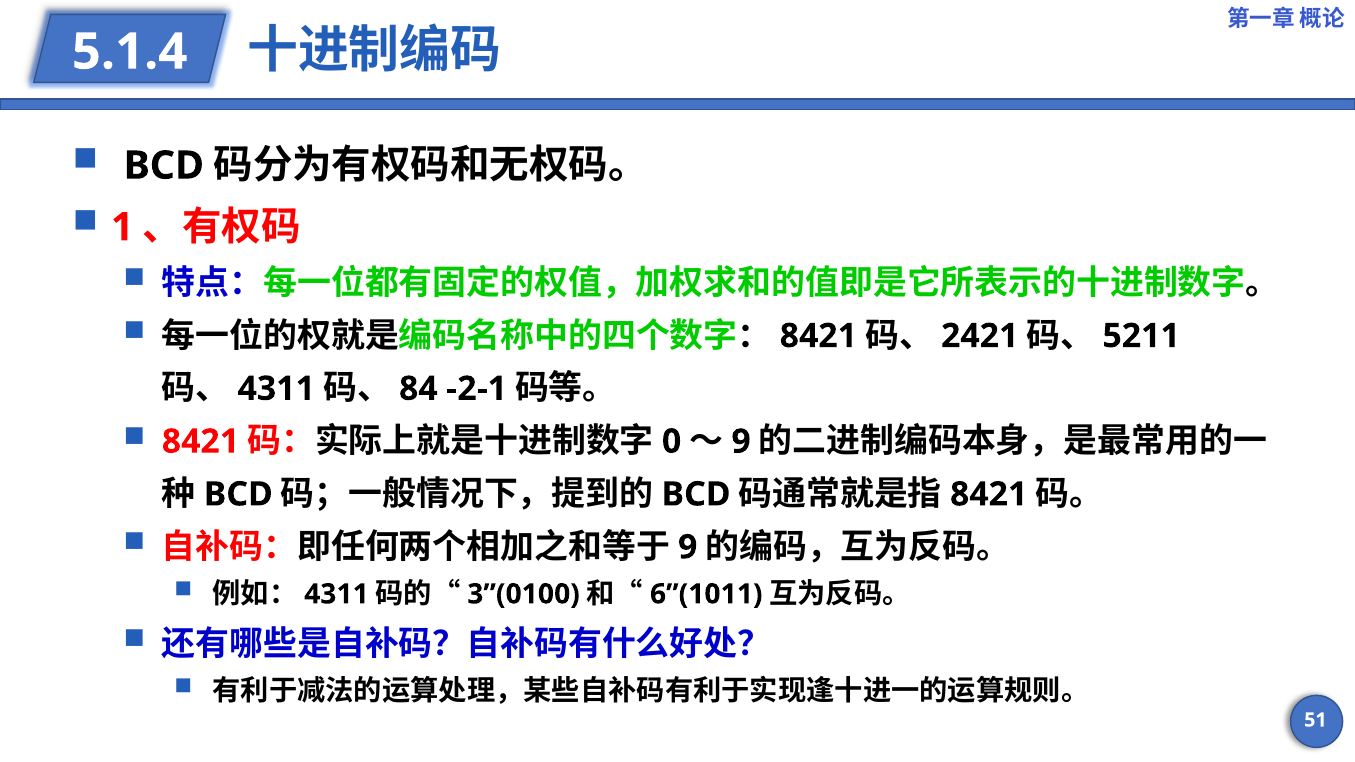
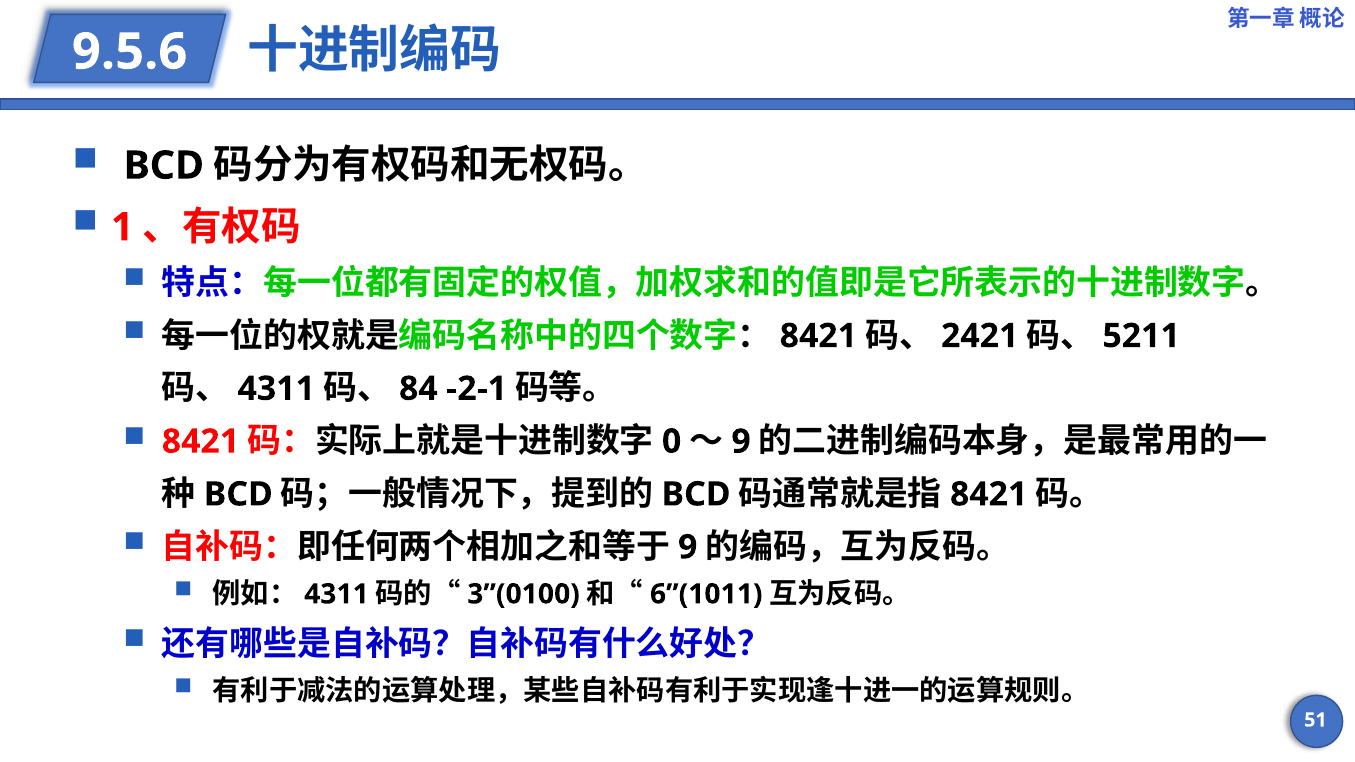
5.1.4: 5.1.4 -> 9.5.6 (130, 52)
